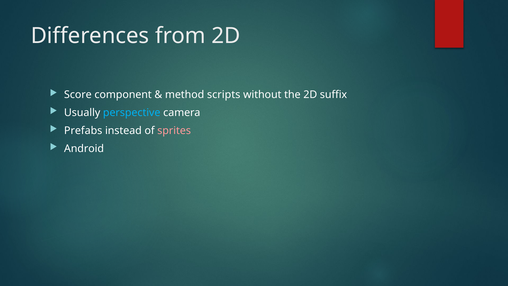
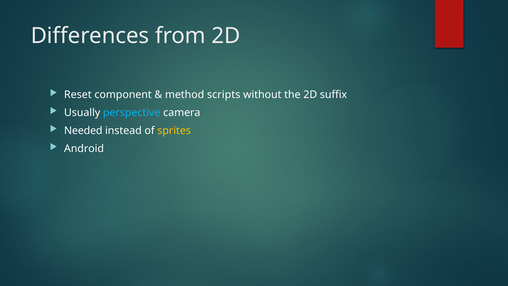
Score: Score -> Reset (78, 95)
Prefabs: Prefabs -> Needed (83, 131)
sprites colour: pink -> yellow (174, 131)
